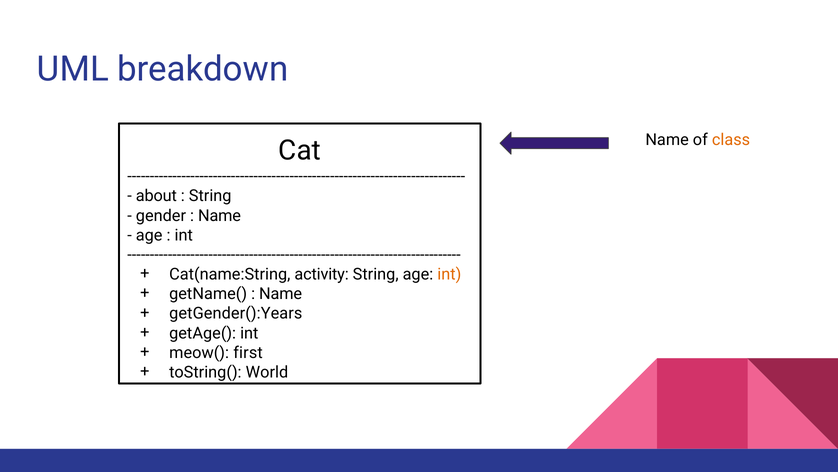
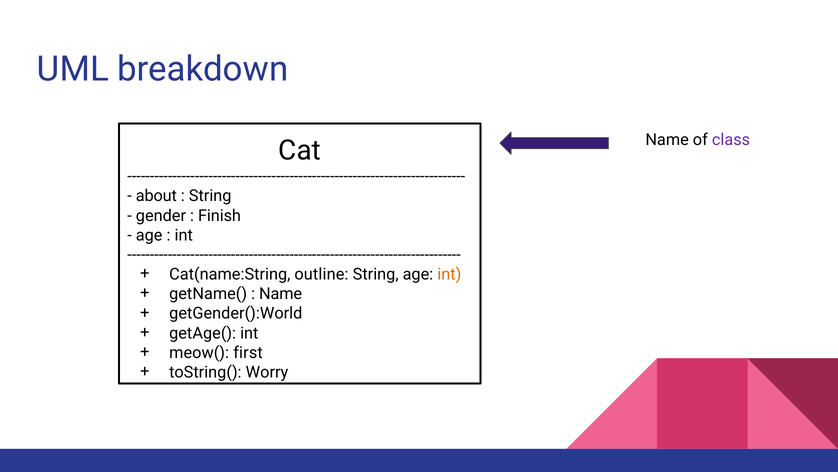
class colour: orange -> purple (731, 140)
Name: Name -> Finish (219, 215)
activity: activity -> outline (321, 274)
getGender():Years: getGender():Years -> getGender():World (236, 313)
World: World -> Worry (267, 372)
